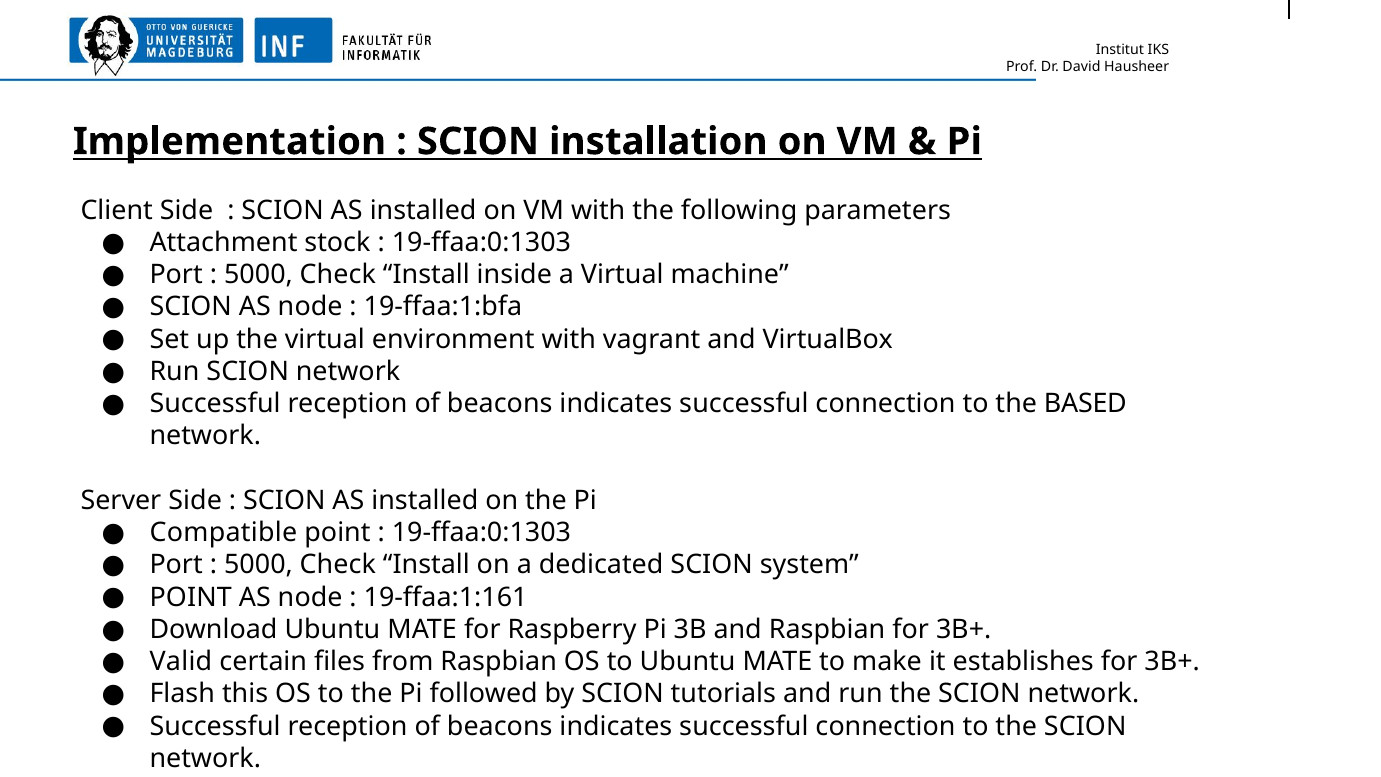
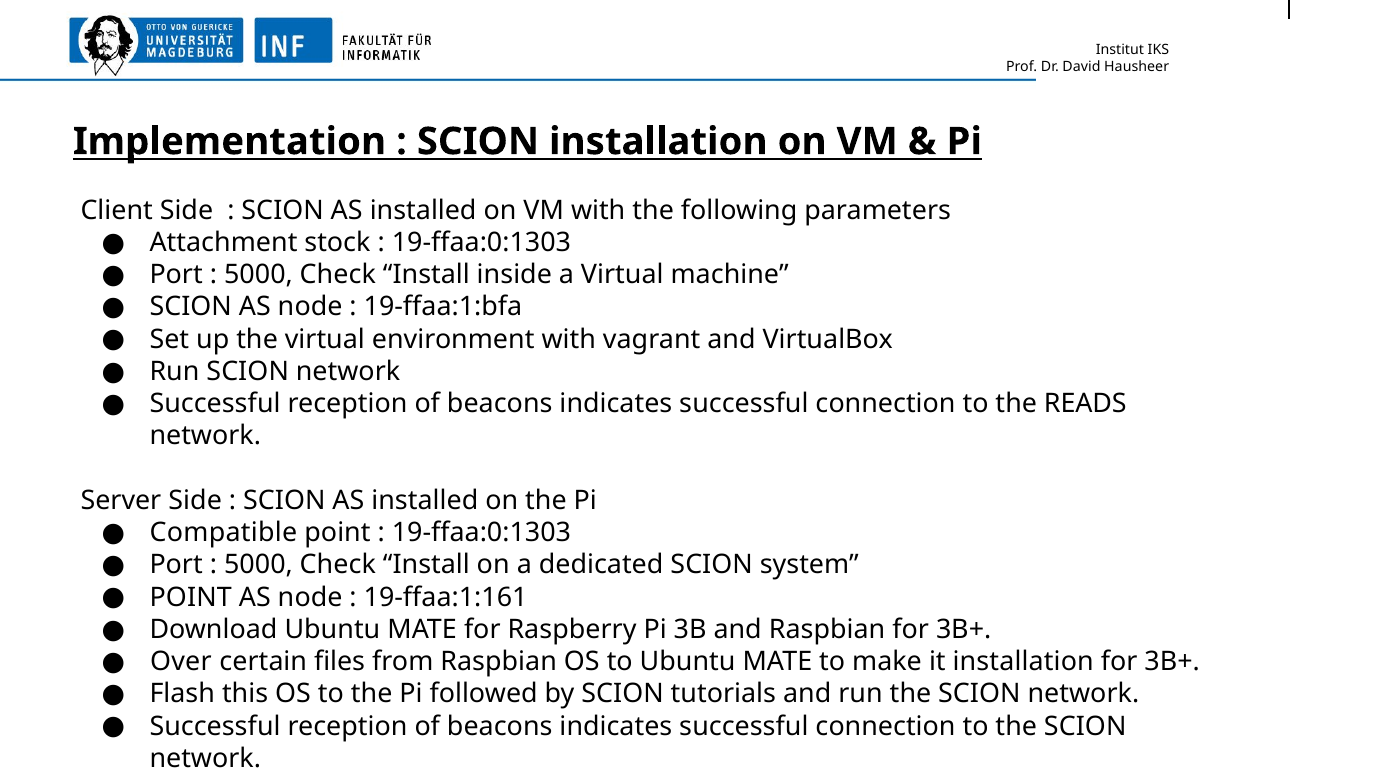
BASED: BASED -> READS (1085, 404)
Valid: Valid -> Over (181, 662)
it establishes: establishes -> installation (1023, 662)
